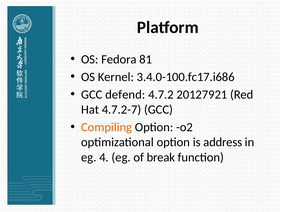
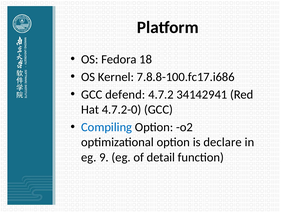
81: 81 -> 18 (146, 59)
3.4.0-100.fc17.i686: 3.4.0-100.fc17.i686 -> 7.8.8-100.fc17.i686 (186, 77)
20127921: 20127921 -> 34142941 (202, 94)
4.7.2-7: 4.7.2-7 -> 4.7.2-0 (122, 109)
Compiling colour: orange -> blue (107, 127)
address: address -> declare (223, 142)
4: 4 -> 9 (104, 157)
break: break -> detail (161, 157)
